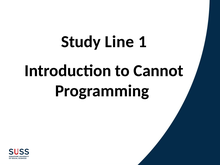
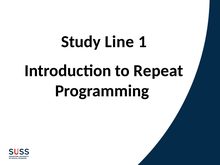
Cannot: Cannot -> Repeat (158, 71)
